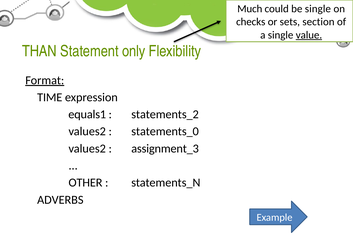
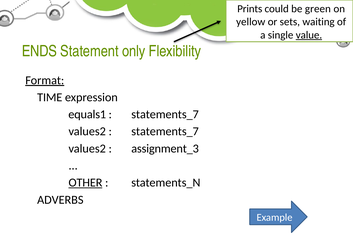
Much: Much -> Prints (250, 9)
be single: single -> green (318, 9)
checks: checks -> yellow (251, 22)
section: section -> waiting (319, 22)
THAN: THAN -> ENDS (39, 51)
statements_2: statements_2 -> statements_7 (165, 115)
statements_0: statements_0 -> statements_7 (165, 132)
OTHER underline: none -> present (85, 183)
